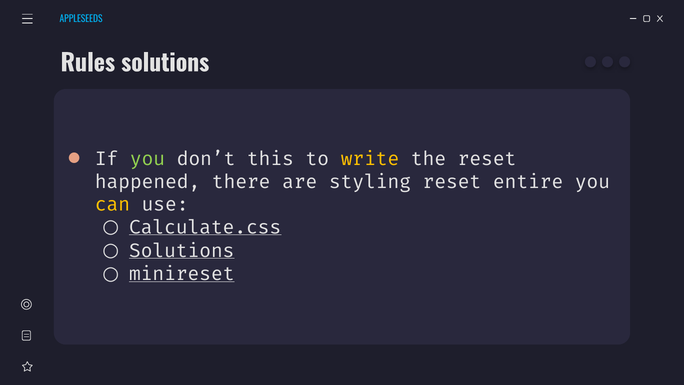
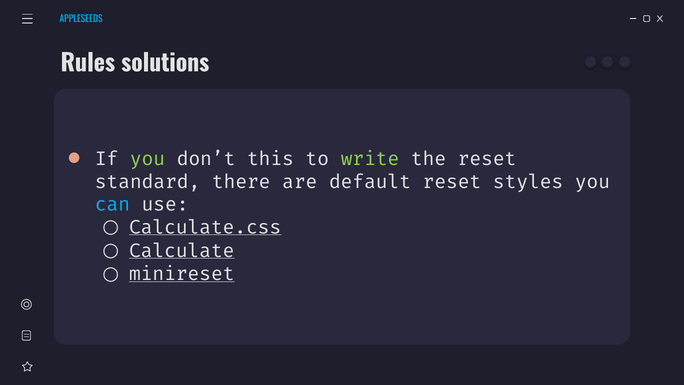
write colour: yellow -> light green (370, 159)
happened: happened -> standard (148, 182)
styling: styling -> default (370, 182)
entire: entire -> styles (528, 182)
can colour: yellow -> light blue (112, 204)
Solutions: Solutions -> Calculate (182, 251)
